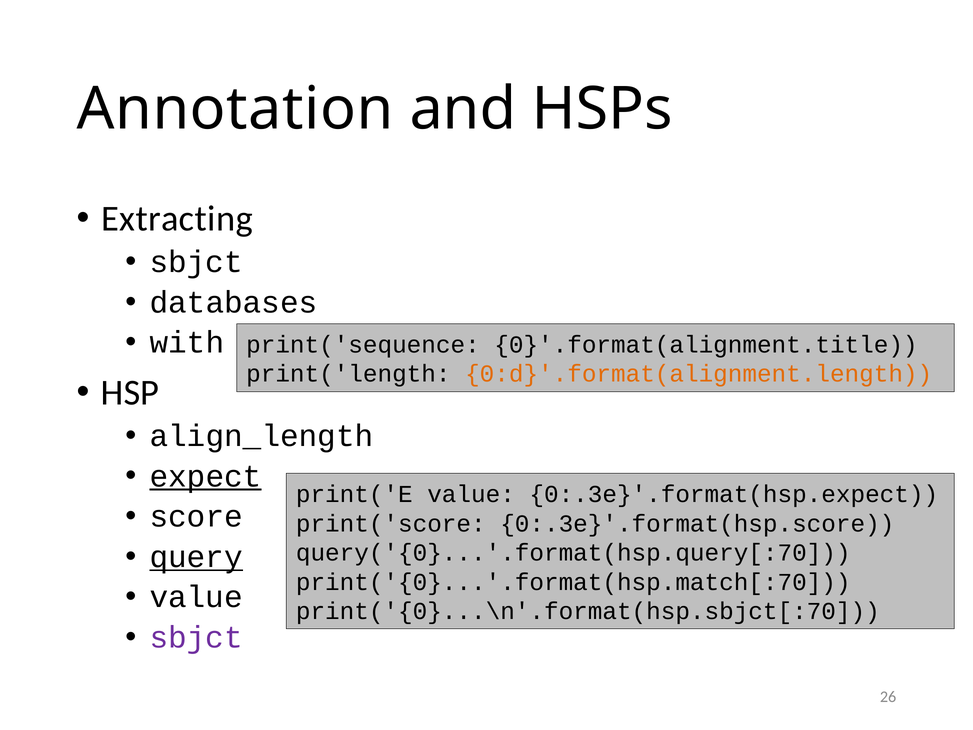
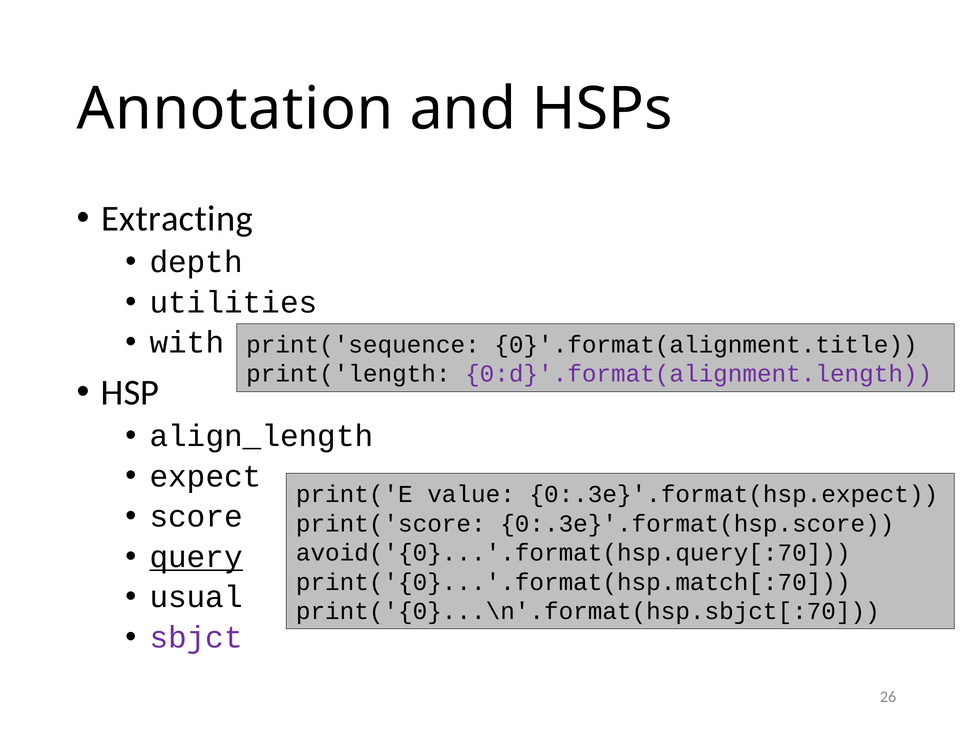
sbjct: sbjct -> depth (196, 262)
databases: databases -> utilities (234, 302)
0:d}'.format(alignment.length colour: orange -> purple (699, 374)
expect underline: present -> none (206, 476)
query('{0}...'.format(hsp.query[:70: query('{0}...'.format(hsp.query[:70 -> avoid('{0}...'.format(hsp.query[:70 (573, 553)
value: value -> usual (196, 597)
